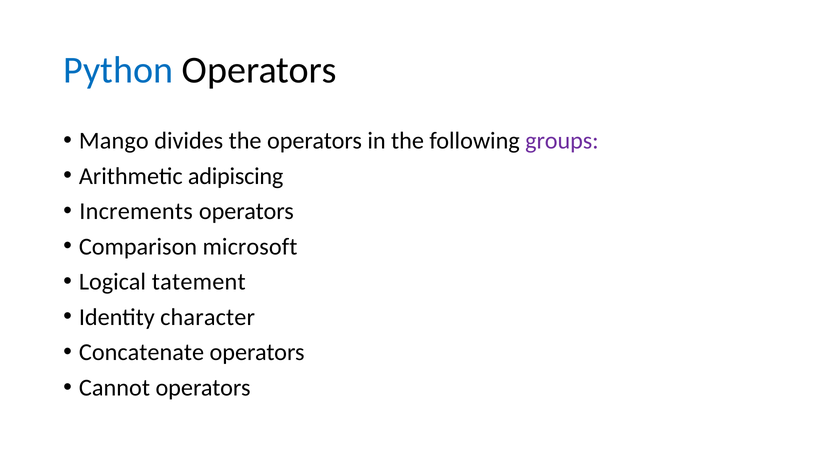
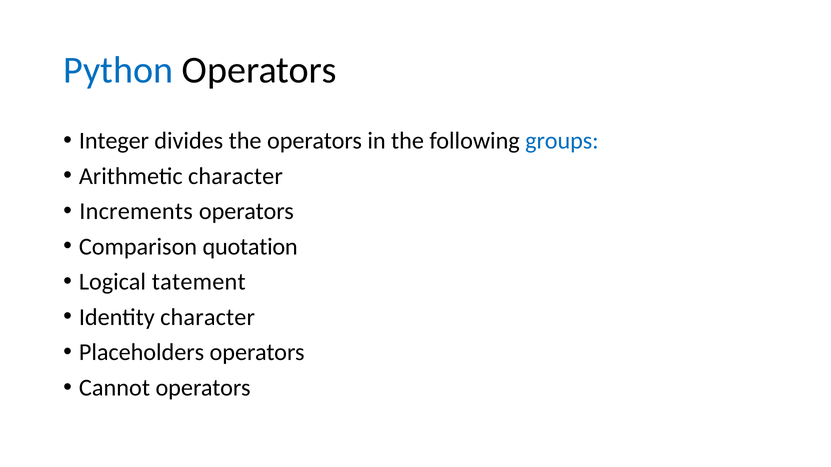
Mango: Mango -> Integer (114, 141)
groups colour: purple -> blue (562, 141)
Arithmetic adipiscing: adipiscing -> character (235, 176)
microsoft: microsoft -> quotation (250, 247)
Concatenate: Concatenate -> Placeholders (142, 353)
